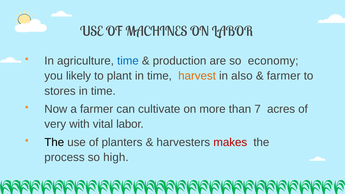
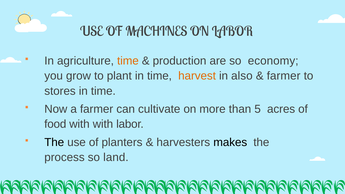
time colour: blue -> orange (128, 61)
likely: likely -> grow (78, 76)
7: 7 -> 5 (258, 109)
very: very -> food (55, 124)
with vital: vital -> with (103, 124)
makes colour: red -> black (230, 142)
high: high -> land (116, 157)
